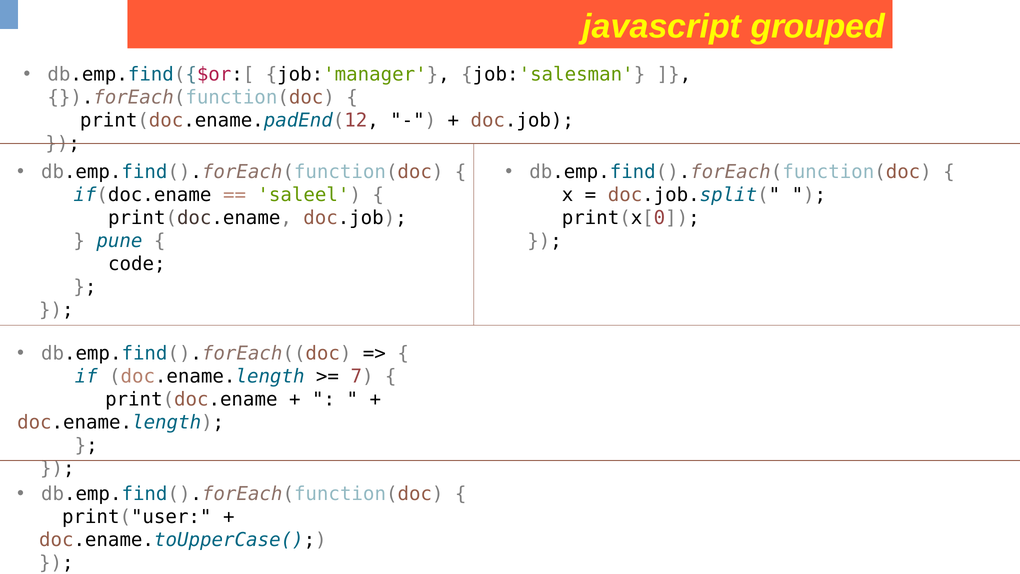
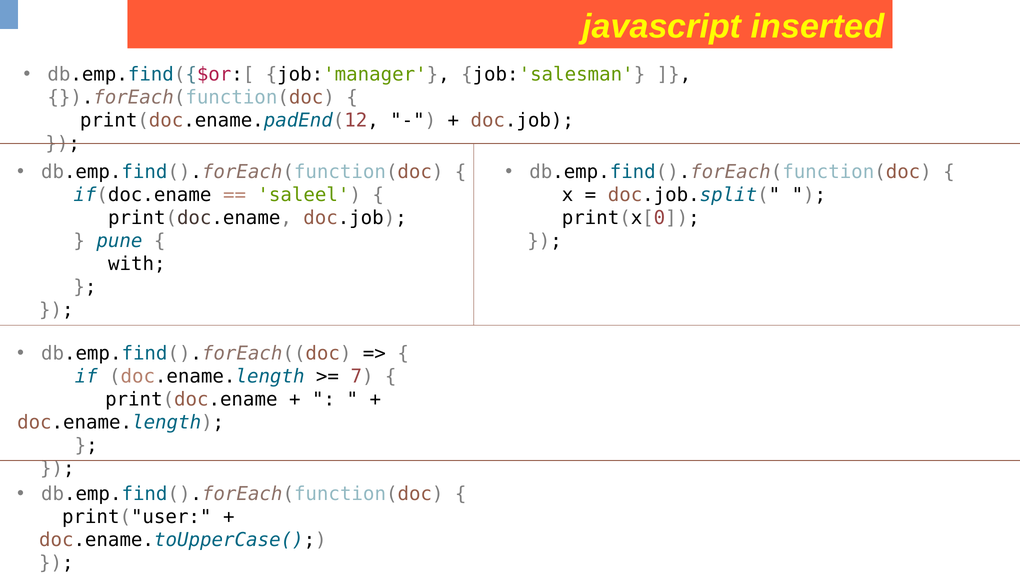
grouped: grouped -> inserted (817, 27)
code: code -> with (137, 264)
